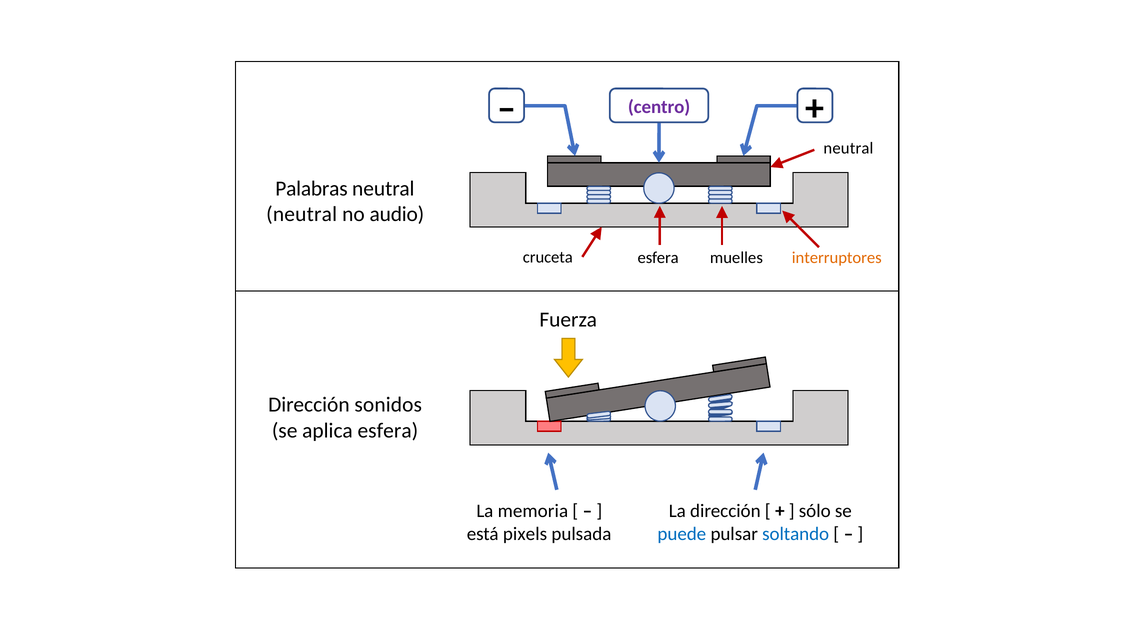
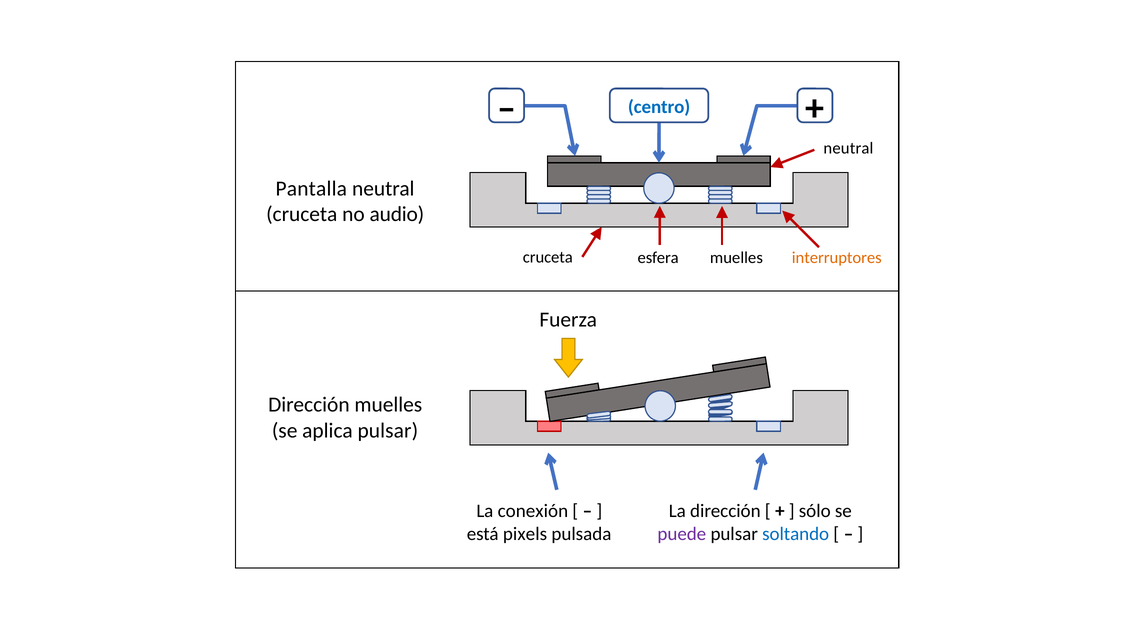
centro colour: purple -> blue (659, 107)
Palabras: Palabras -> Pantalla (311, 189)
neutral: neutral -> cruceta (302, 214)
Dirección sonidos: sonidos -> muelles (388, 405)
aplica esfera: esfera -> pulsar (388, 430)
memoria: memoria -> conexión (533, 511)
puede colour: blue -> purple (682, 534)
